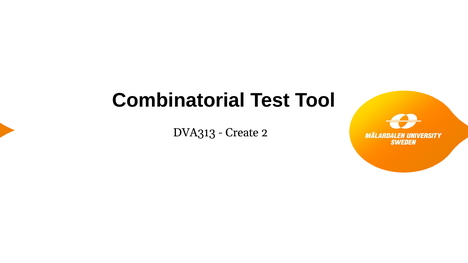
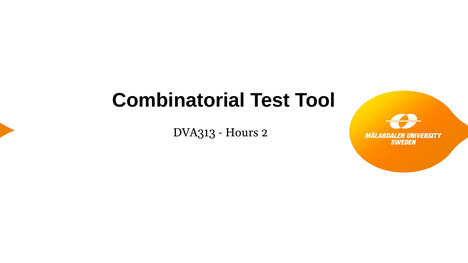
Create: Create -> Hours (242, 133)
